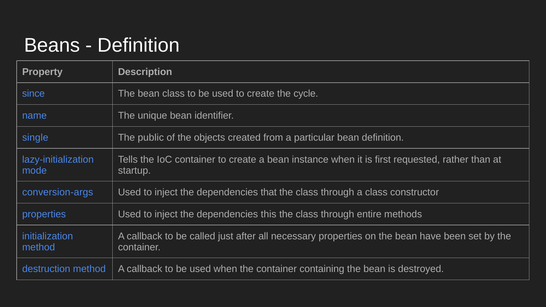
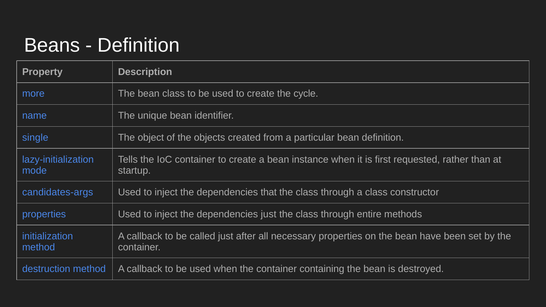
since: since -> more (33, 94)
public: public -> object (151, 138)
conversion-args: conversion-args -> candidates-args (58, 192)
dependencies this: this -> just (269, 214)
